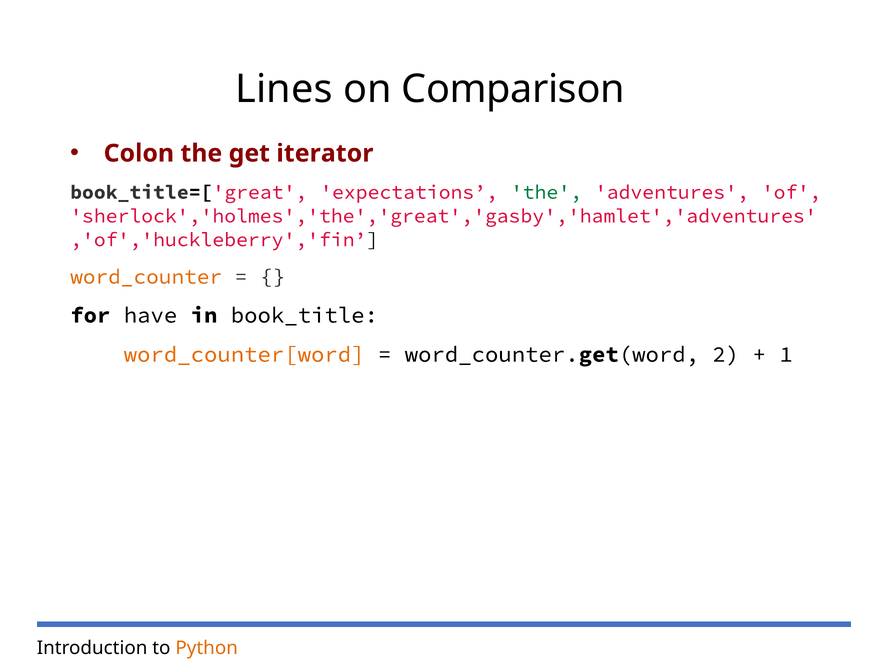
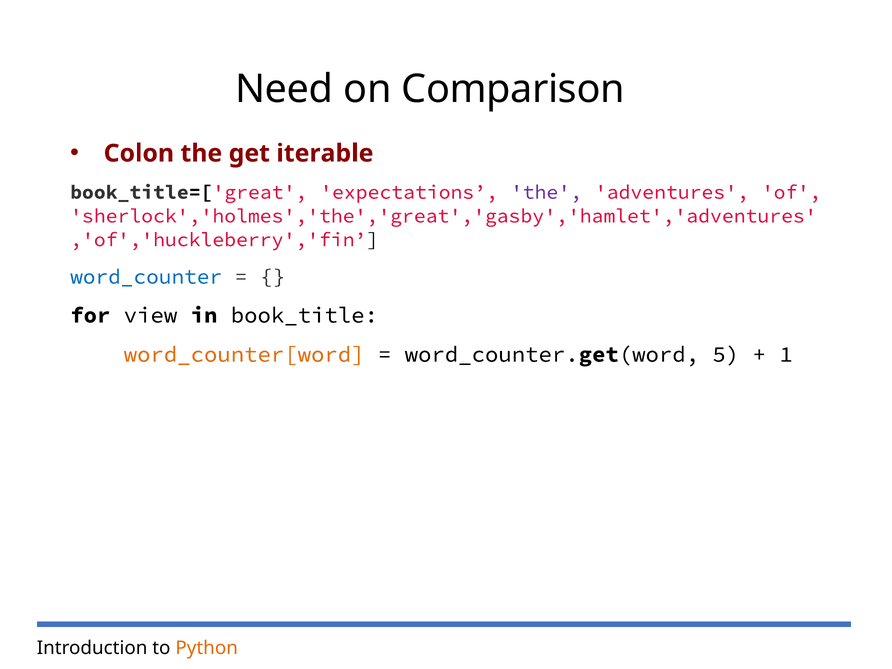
Lines: Lines -> Need (284, 89)
iterator: iterator -> iterable (325, 153)
the colour: green -> purple (546, 192)
word_counter colour: orange -> blue (146, 277)
have: have -> view (150, 315)
2: 2 -> 5 (726, 354)
